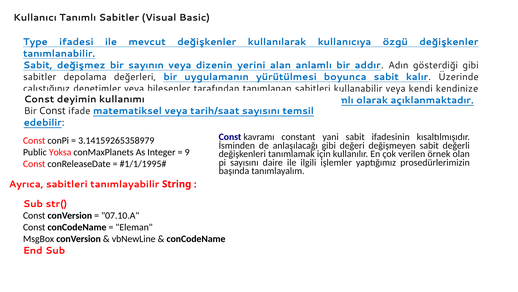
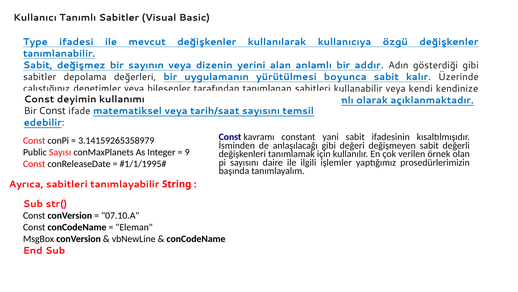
Yoksa: Yoksa -> Sayısı (60, 152)
